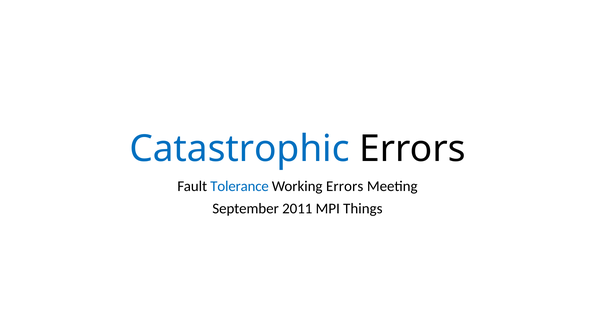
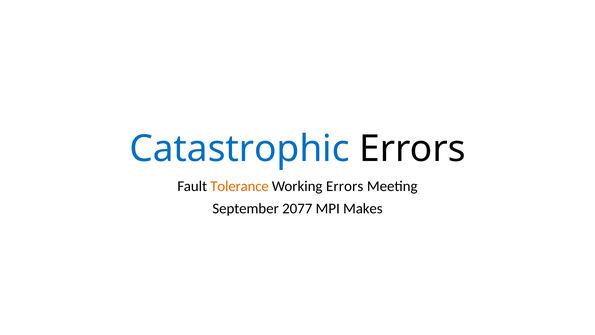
Tolerance colour: blue -> orange (240, 186)
2011: 2011 -> 2077 (297, 208)
Things: Things -> Makes (363, 208)
